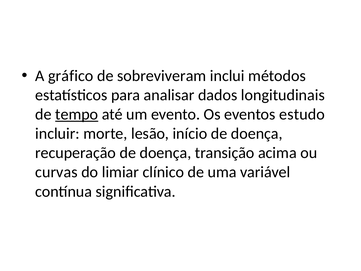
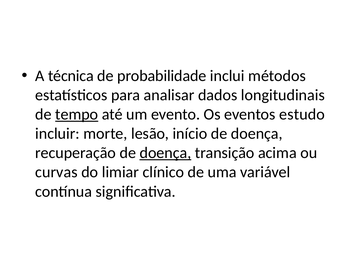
gráfico: gráfico -> técnica (71, 76)
sobreviveram: sobreviveram -> probabilidade (162, 76)
doença underline: none -> present (165, 153)
